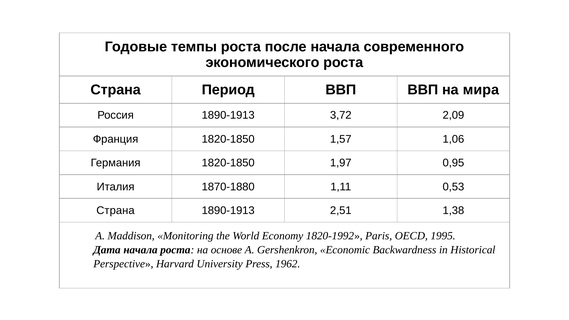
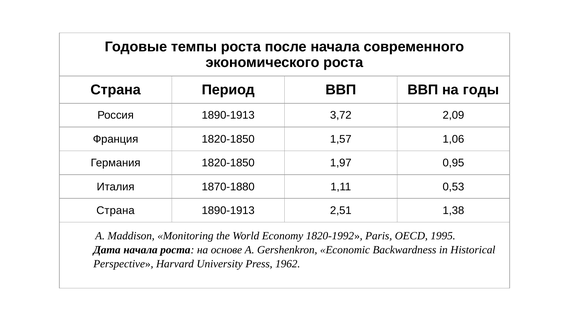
мира: мира -> годы (481, 90)
